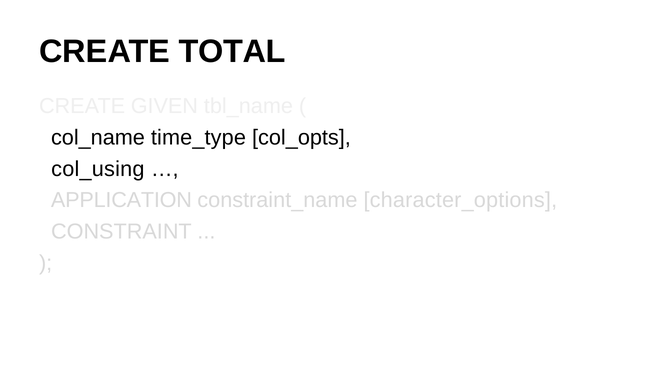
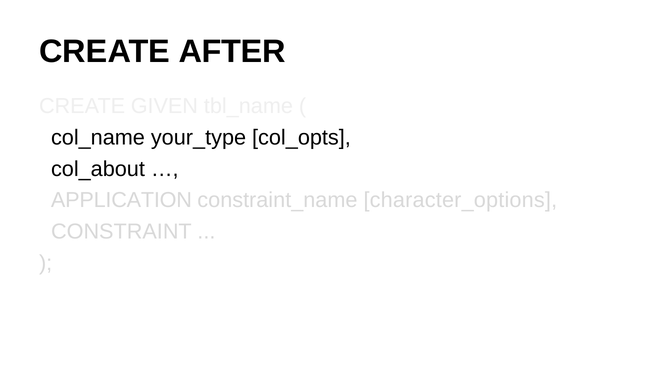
TOTAL: TOTAL -> AFTER (232, 52)
time_type: time_type -> your_type (199, 138)
col_using: col_using -> col_about (98, 169)
